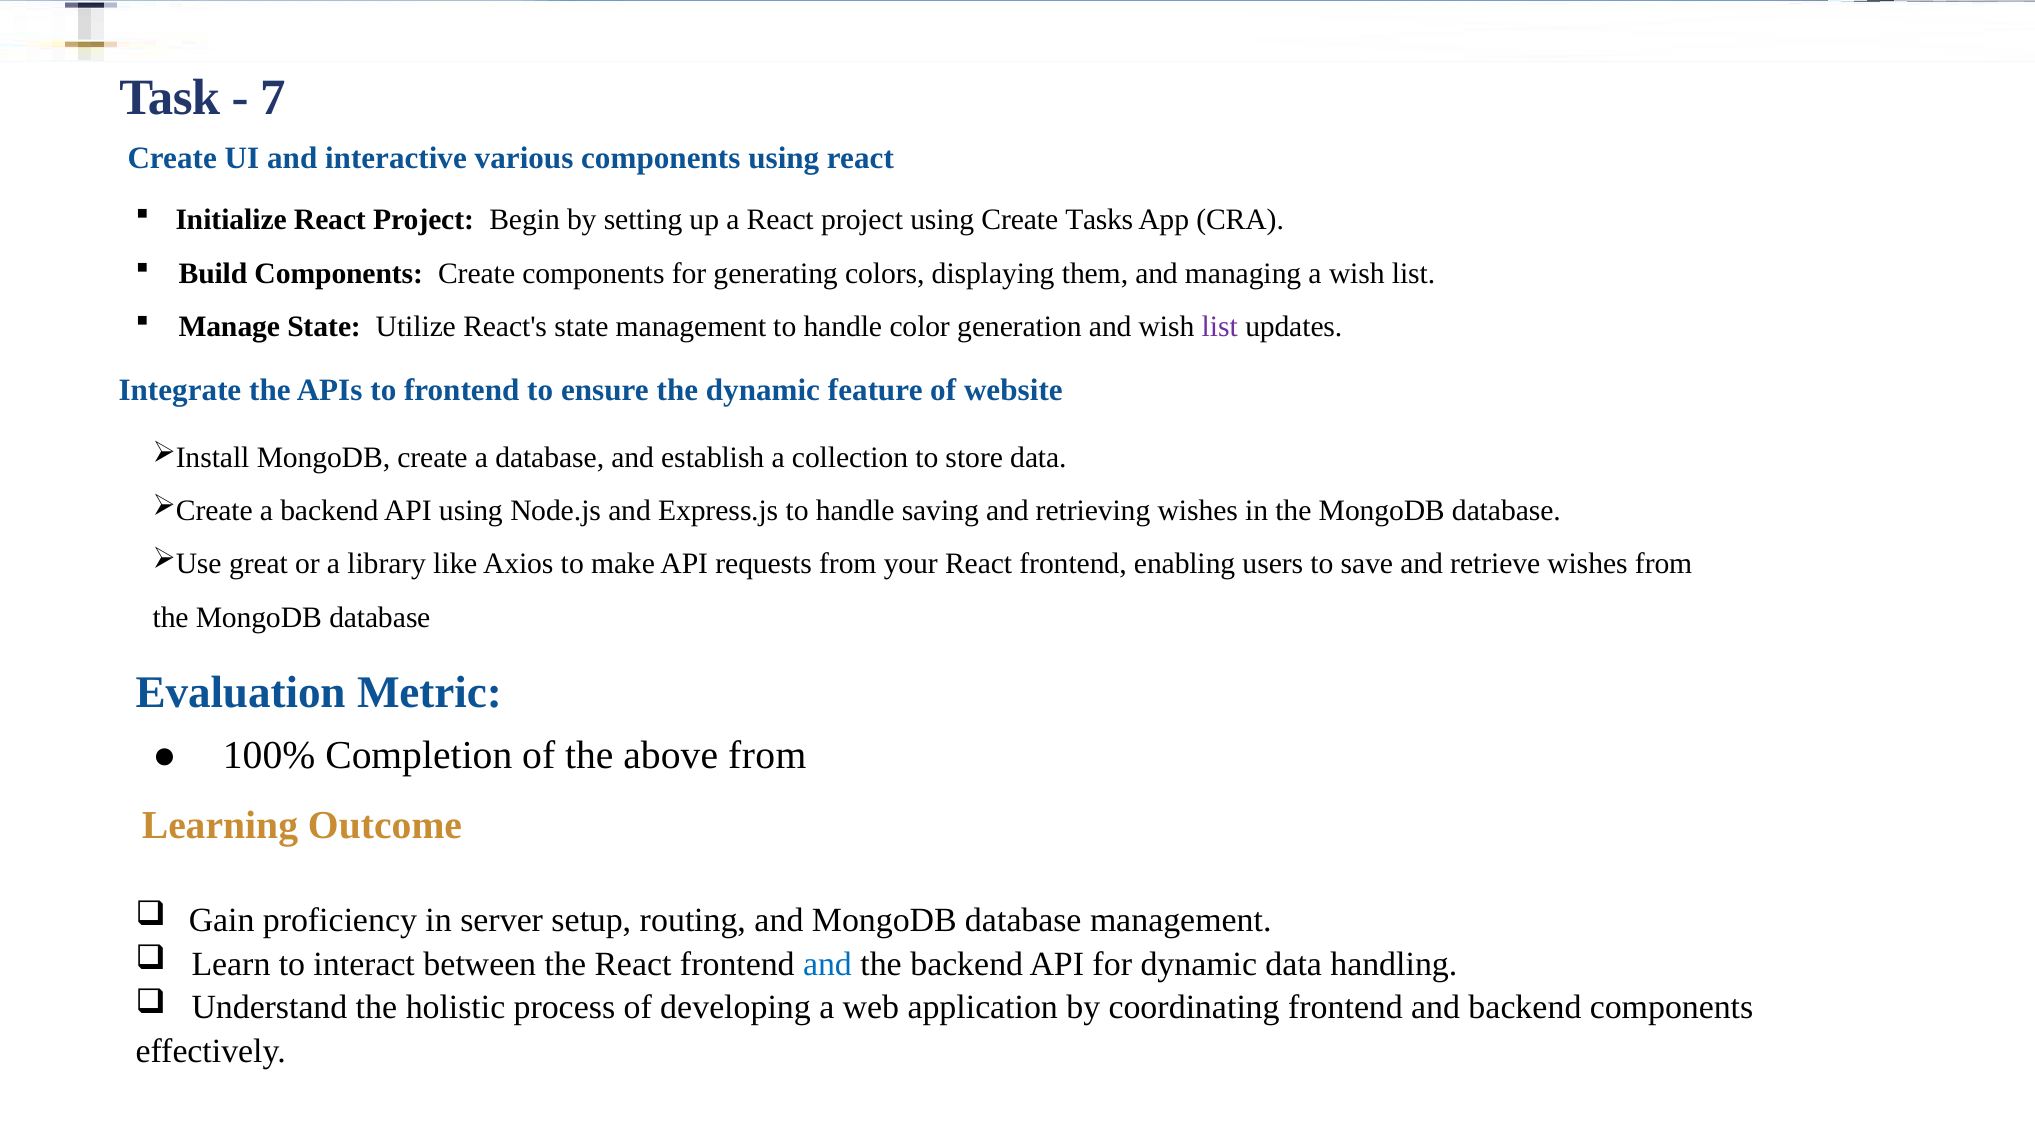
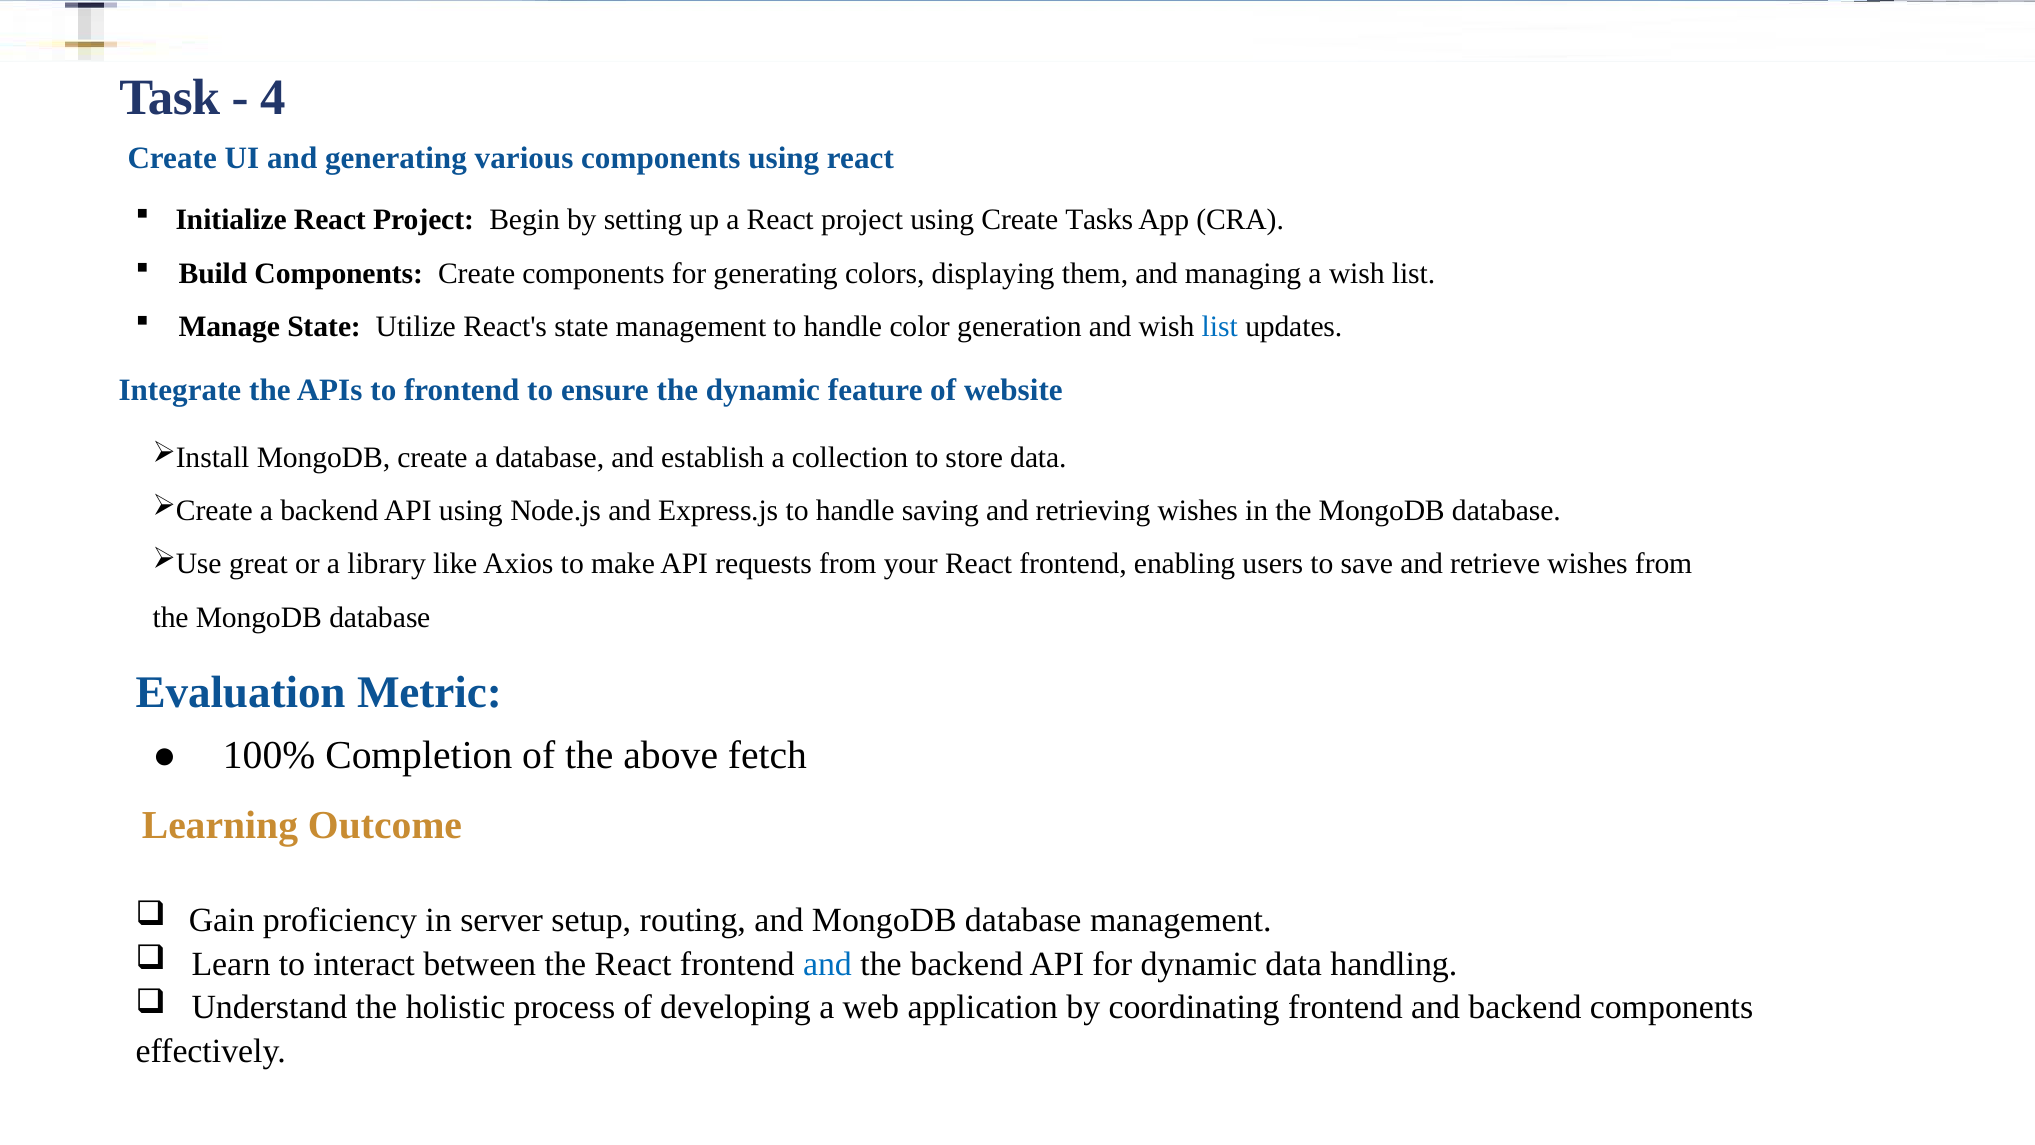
7: 7 -> 4 (273, 98)
and interactive: interactive -> generating (396, 158)
list colour: purple -> blue (1220, 327)
above from: from -> fetch (767, 755)
